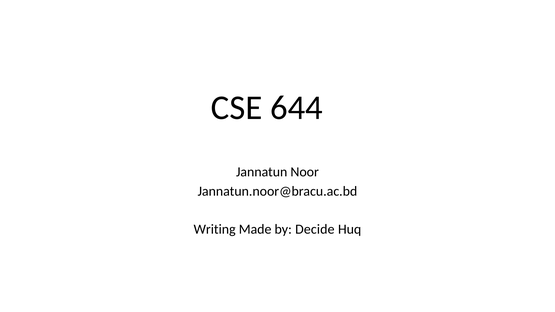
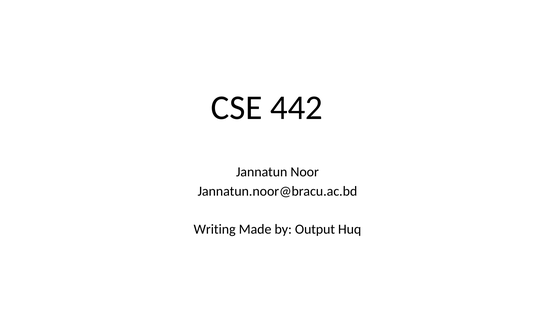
644: 644 -> 442 (296, 108)
Decide: Decide -> Output (315, 229)
